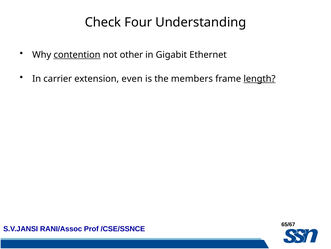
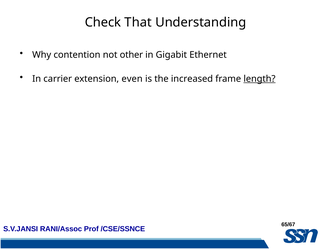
Four: Four -> That (138, 22)
contention underline: present -> none (77, 55)
members: members -> increased (192, 79)
